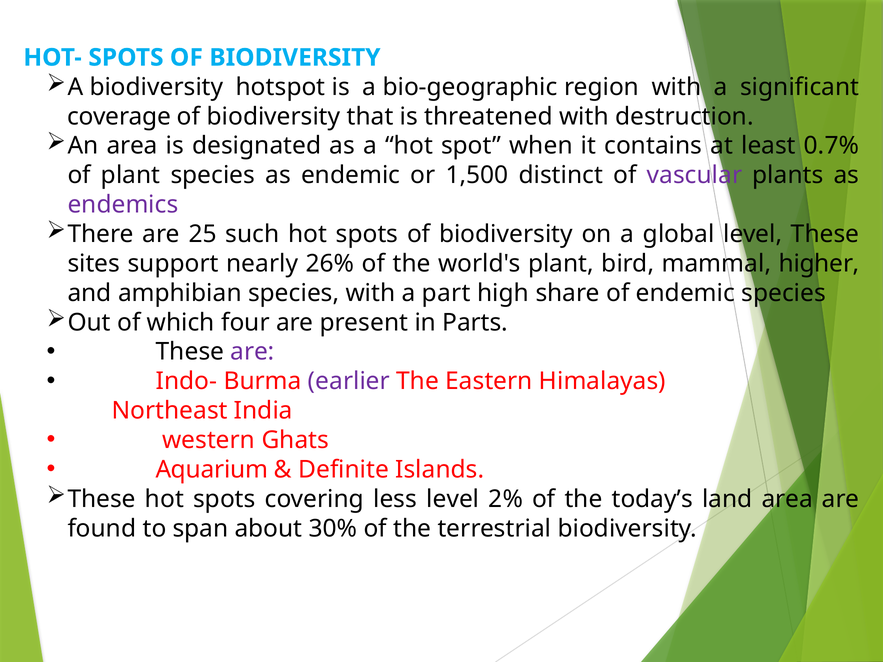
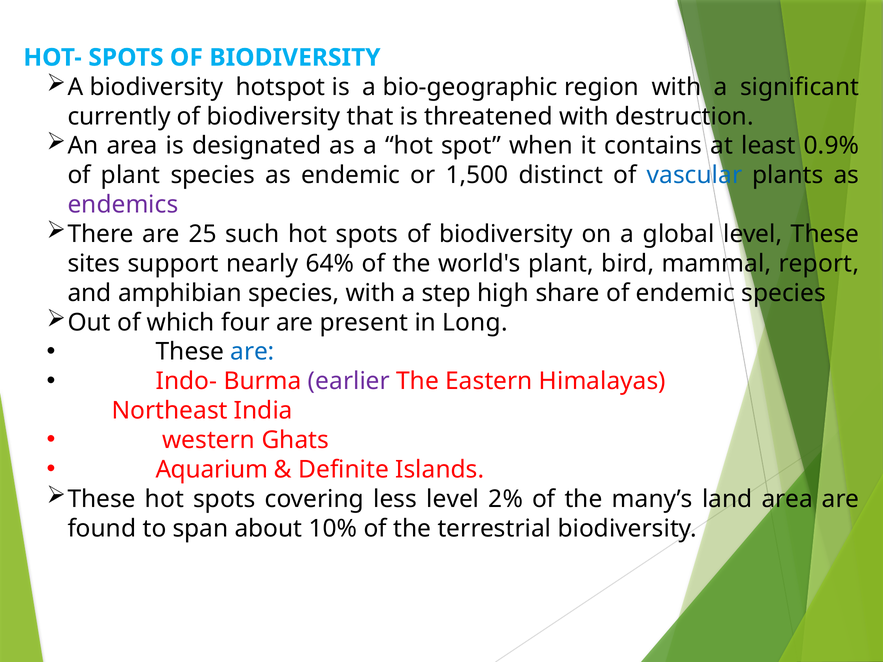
coverage: coverage -> currently (119, 116)
0.7%: 0.7% -> 0.9% (831, 146)
vascular colour: purple -> blue (695, 175)
26%: 26% -> 64% (330, 264)
higher: higher -> report (819, 264)
part: part -> step (446, 293)
Parts: Parts -> Long (475, 323)
are colour: purple -> blue (252, 352)
today’s: today’s -> many’s (652, 499)
30%: 30% -> 10% (333, 529)
